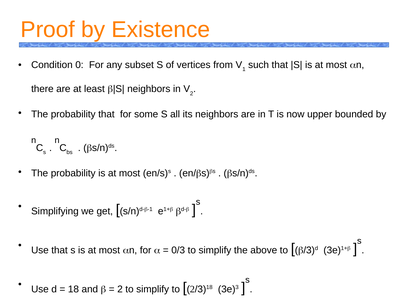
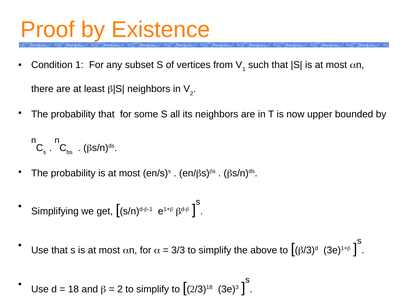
Condition 0: 0 -> 1 (79, 65)
0/3: 0/3 -> 3/3 (178, 250)
